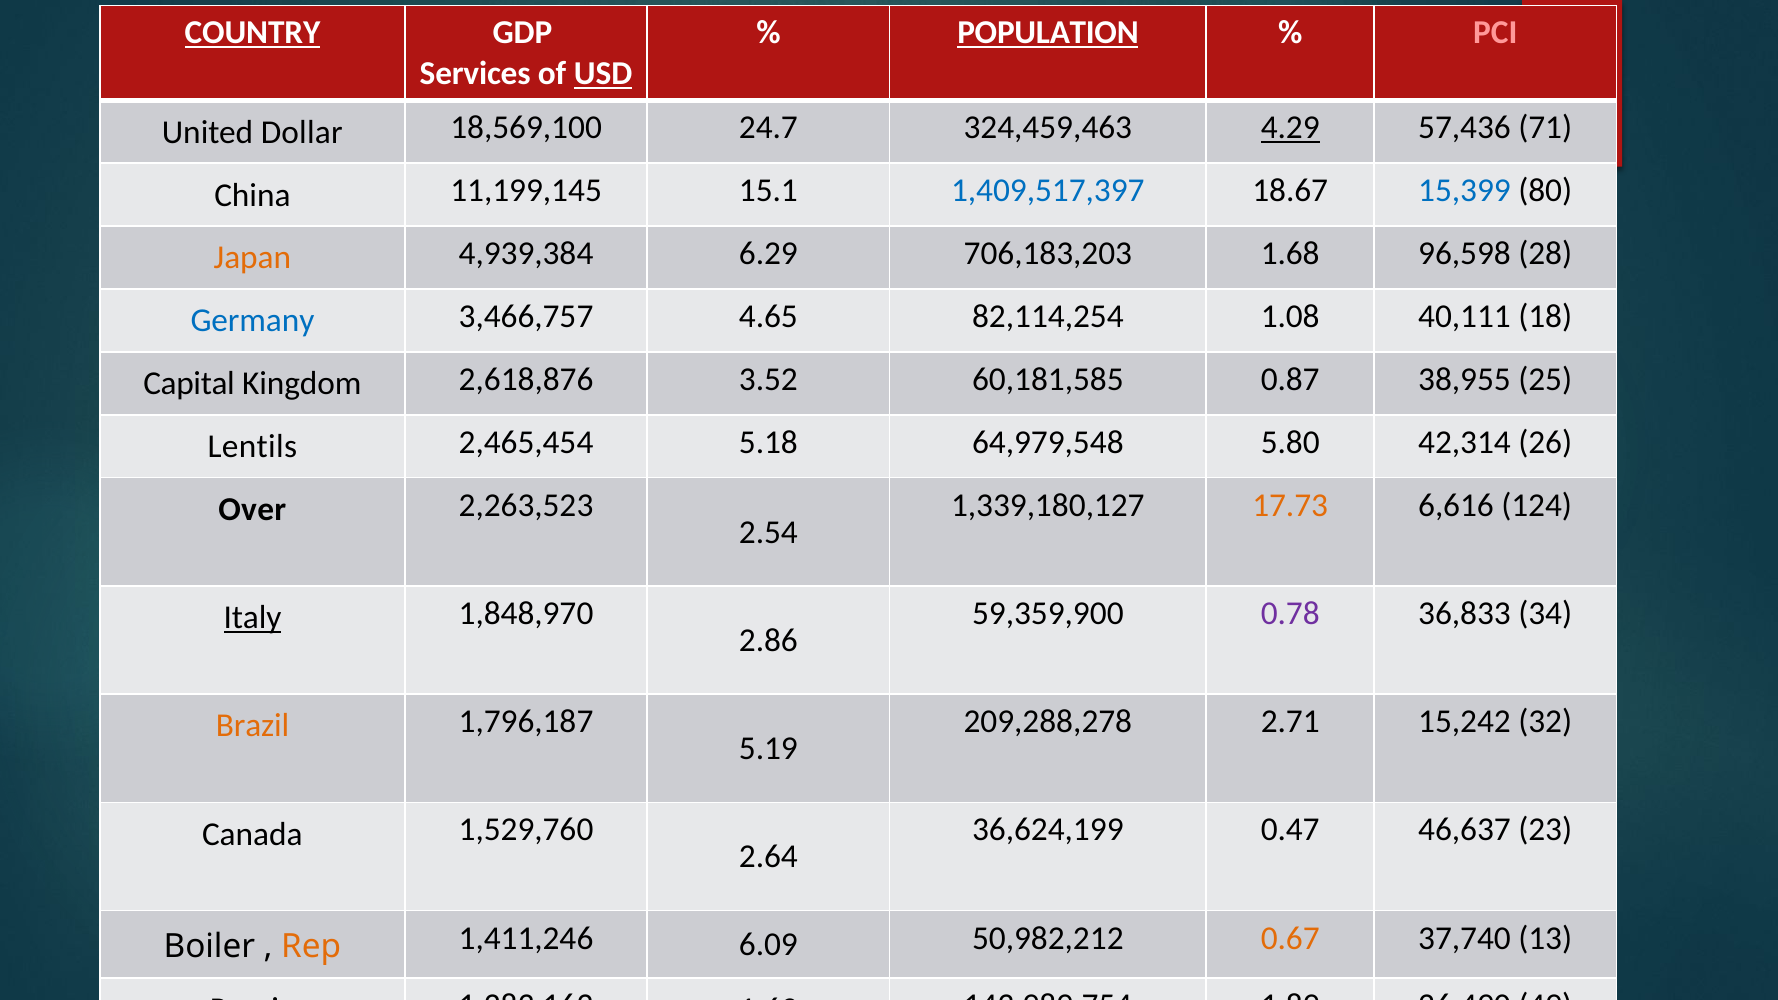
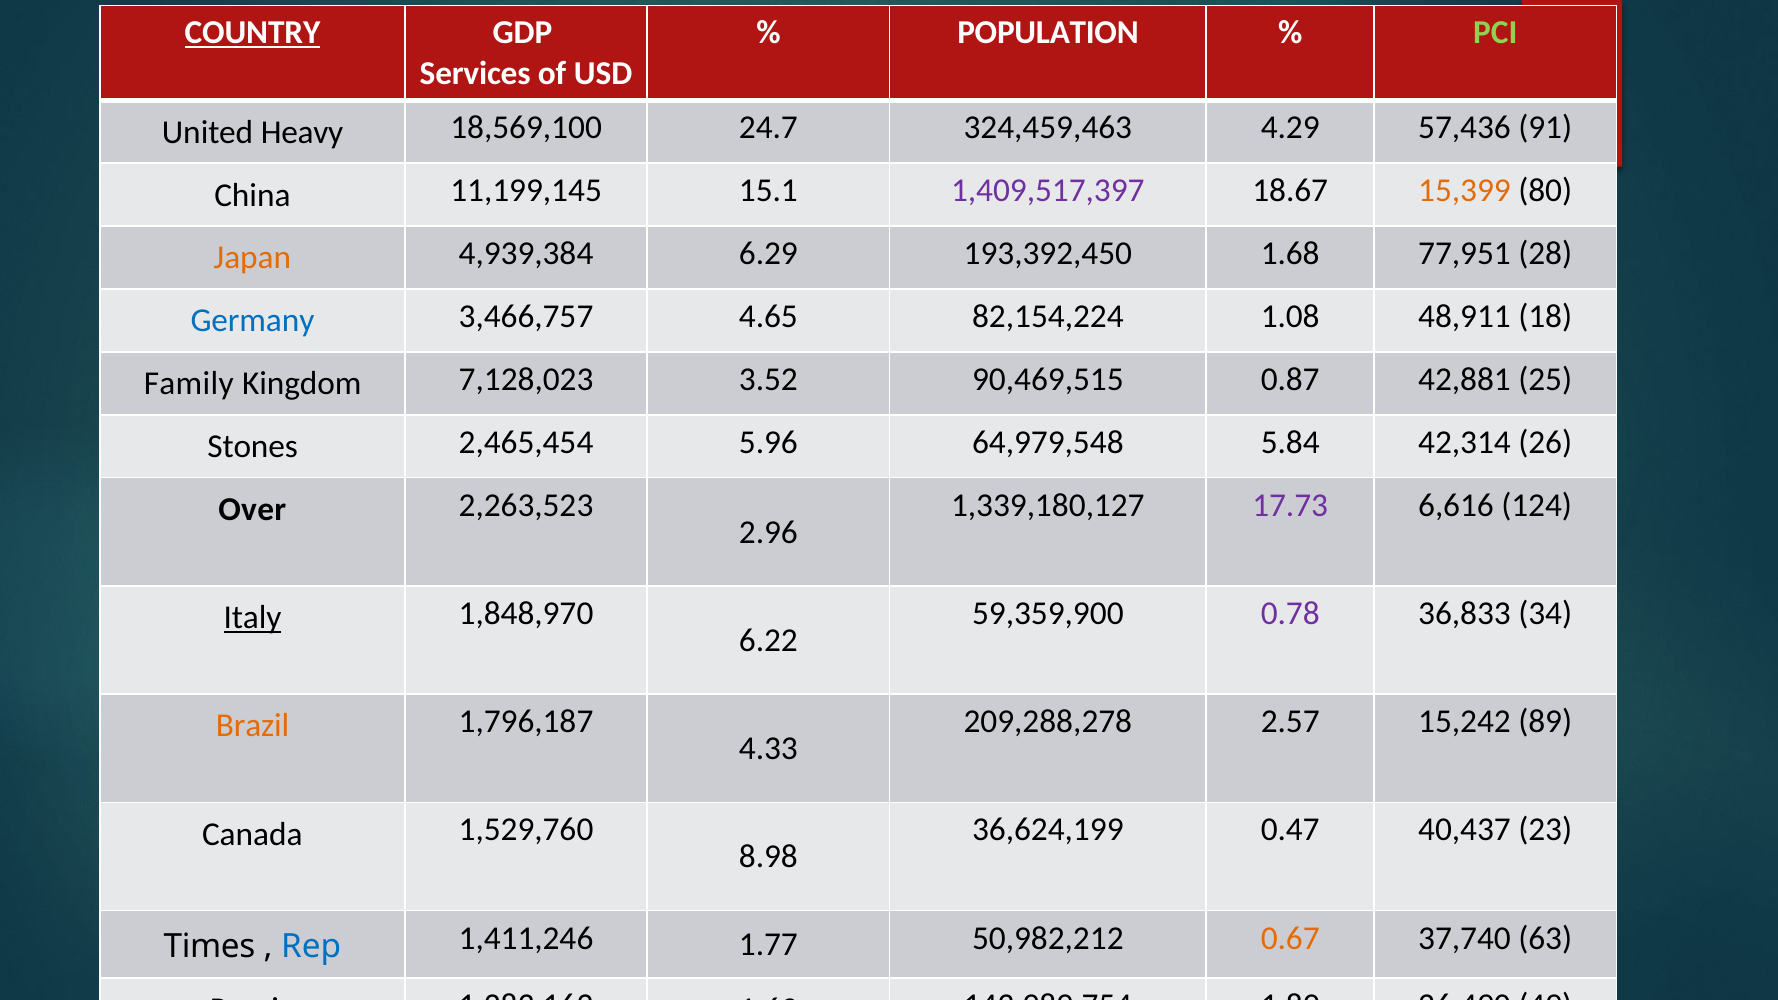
POPULATION underline: present -> none (1048, 33)
PCI colour: pink -> light green (1495, 33)
USD underline: present -> none (603, 74)
Dollar: Dollar -> Heavy (302, 132)
4.29 underline: present -> none (1290, 128)
71: 71 -> 91 (1545, 128)
1,409,517,397 colour: blue -> purple (1048, 191)
15,399 colour: blue -> orange (1464, 191)
706,183,203: 706,183,203 -> 193,392,450 (1048, 254)
96,598: 96,598 -> 77,951 (1464, 254)
82,114,254: 82,114,254 -> 82,154,224 (1048, 316)
40,111: 40,111 -> 48,911 (1464, 316)
Capital: Capital -> Family (189, 384)
2,618,876: 2,618,876 -> 7,128,023 (526, 379)
60,181,585: 60,181,585 -> 90,469,515 (1048, 379)
38,955: 38,955 -> 42,881 (1464, 379)
Lentils: Lentils -> Stones (253, 447)
5.18: 5.18 -> 5.96 (768, 442)
5.80: 5.80 -> 5.84 (1290, 442)
17.73 colour: orange -> purple (1290, 505)
2.54: 2.54 -> 2.96 (768, 532)
2.86: 2.86 -> 6.22 (768, 640)
2.71: 2.71 -> 2.57 (1290, 722)
32: 32 -> 89 (1545, 722)
5.19: 5.19 -> 4.33 (768, 749)
46,637: 46,637 -> 40,437 (1464, 830)
2.64: 2.64 -> 8.98 (768, 857)
Boiler: Boiler -> Times (210, 946)
Rep colour: orange -> blue (311, 946)
6.09: 6.09 -> 1.77 (768, 945)
13: 13 -> 63 (1545, 938)
